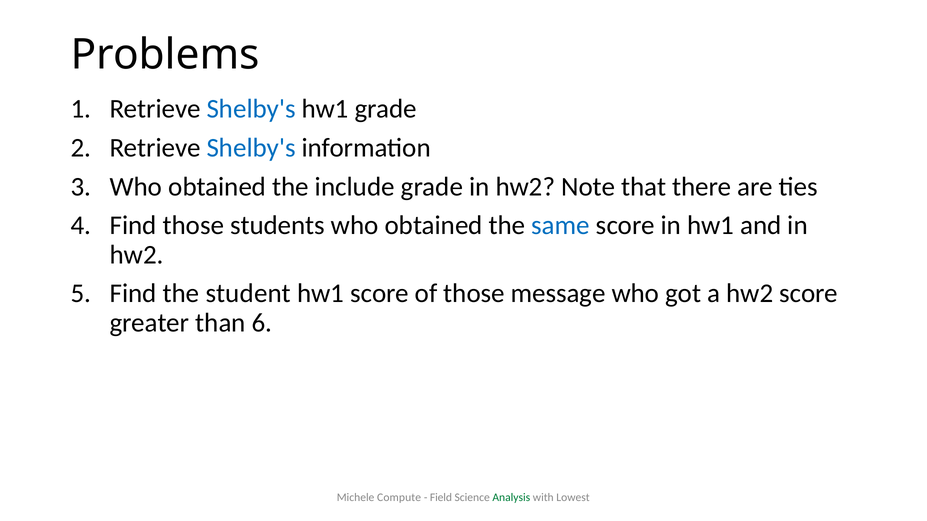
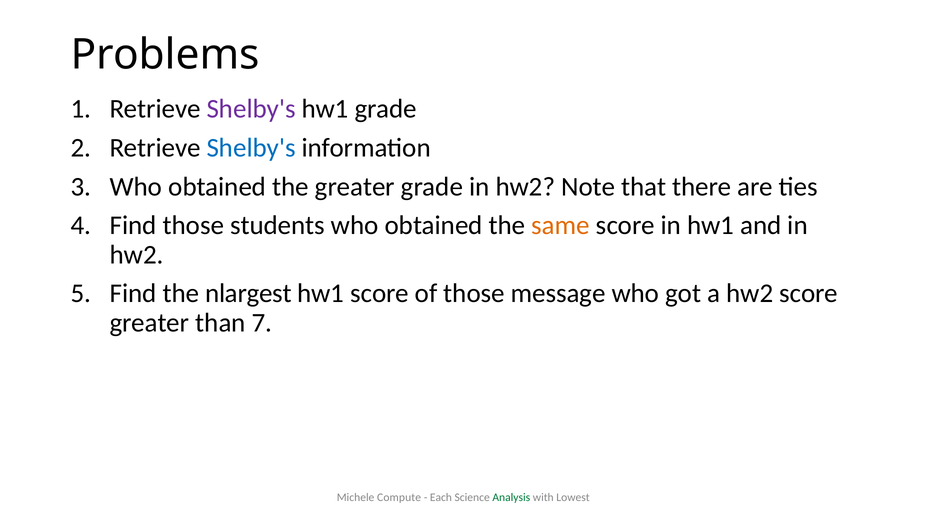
Shelby's colour: blue -> purple (251, 109)
the include: include -> greater (355, 187)
same colour: blue -> orange (561, 226)
student: student -> nlargest (248, 294)
6: 6 -> 7 (262, 323)
Field: Field -> Each (441, 498)
